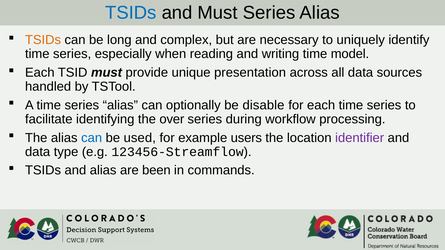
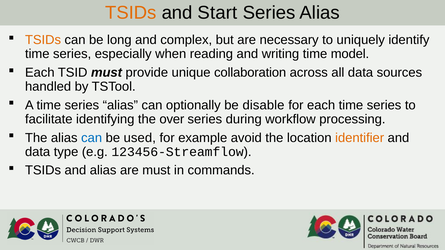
TSIDs colour: blue -> orange (131, 13)
and Must: Must -> Start (218, 13)
presentation: presentation -> collaboration (250, 73)
users: users -> avoid (246, 138)
identifier colour: purple -> orange (360, 138)
are been: been -> must (156, 171)
